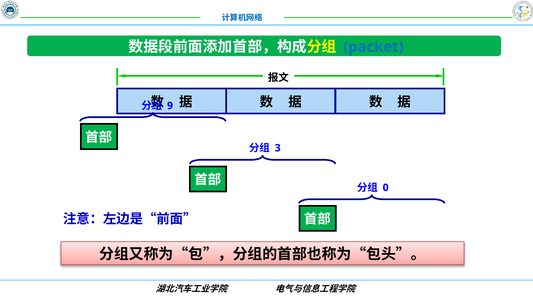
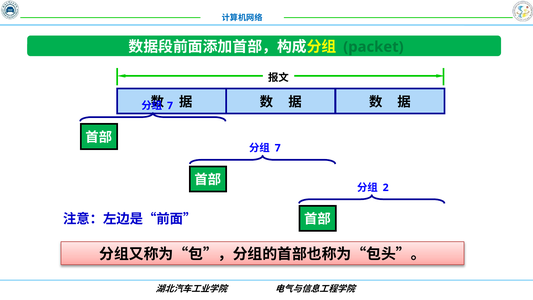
packet colour: blue -> green (373, 47)
9: 9 -> 7 (170, 106)
3: 3 -> 7 (278, 148)
0: 0 -> 2 (386, 188)
